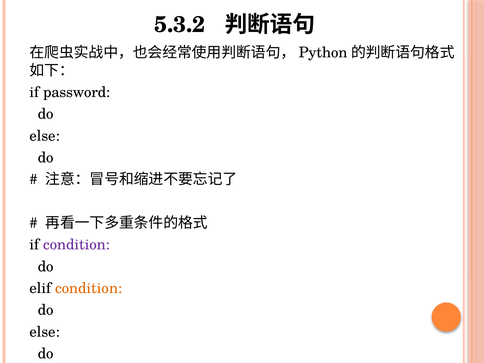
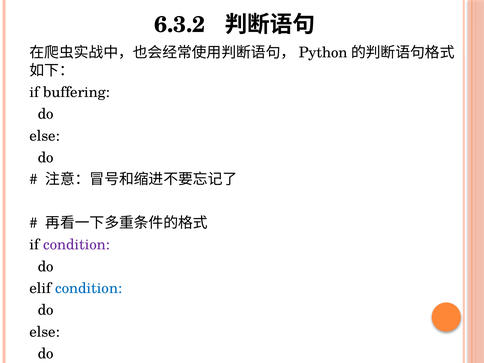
5.3.2: 5.3.2 -> 6.3.2 (180, 25)
password: password -> buffering (77, 92)
condition colour: orange -> blue (89, 288)
